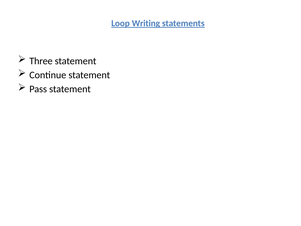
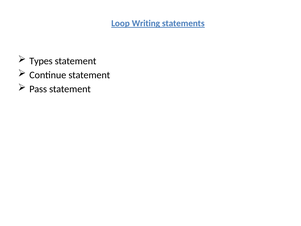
Three: Three -> Types (41, 61)
